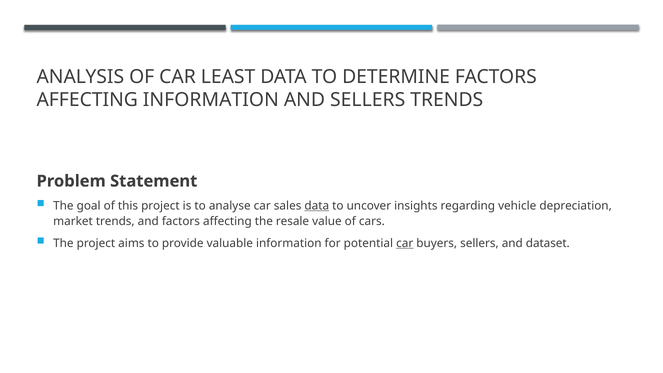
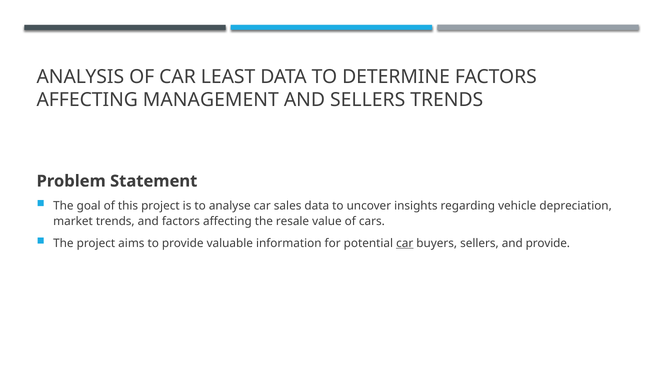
AFFECTING INFORMATION: INFORMATION -> MANAGEMENT (211, 100)
data underline: present -> none (317, 206)
and dataset: dataset -> provide (548, 243)
